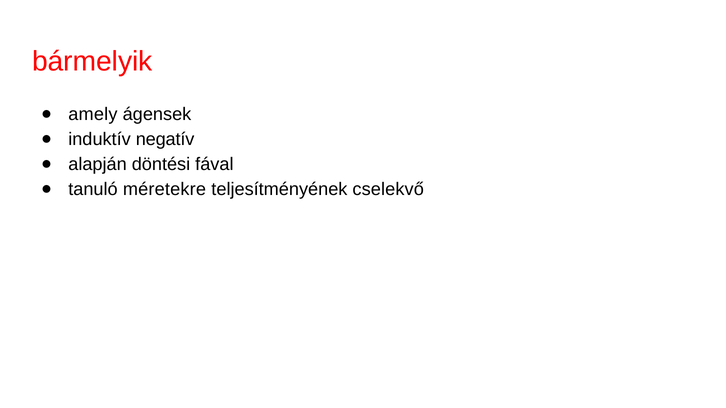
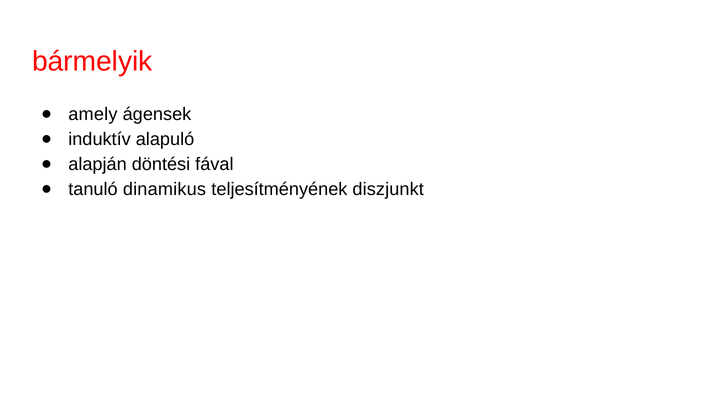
negatív: negatív -> alapuló (165, 139)
méretekre: méretekre -> dinamikus (164, 189)
cselekvő: cselekvő -> diszjunkt (388, 189)
